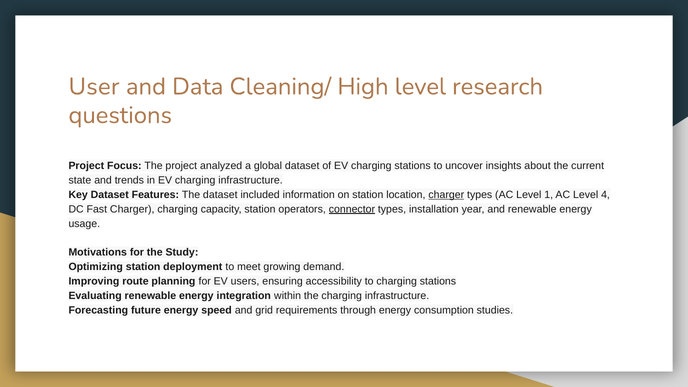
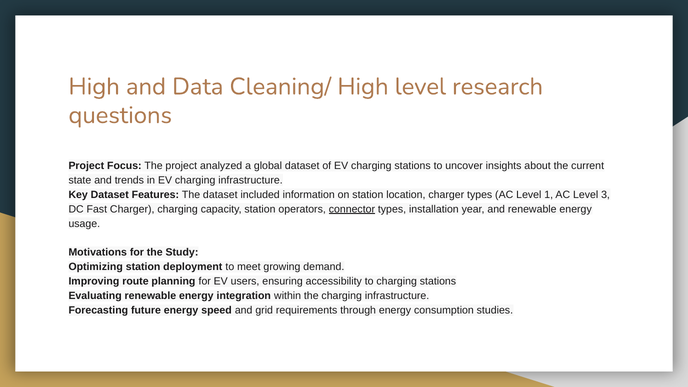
User: User -> High (94, 87)
charger underline: present -> none (446, 195)
4: 4 -> 3 (606, 195)
